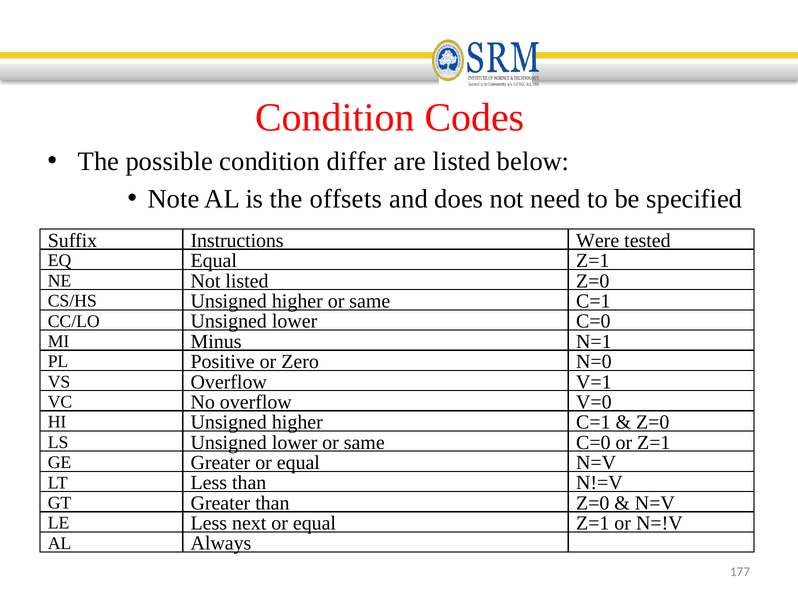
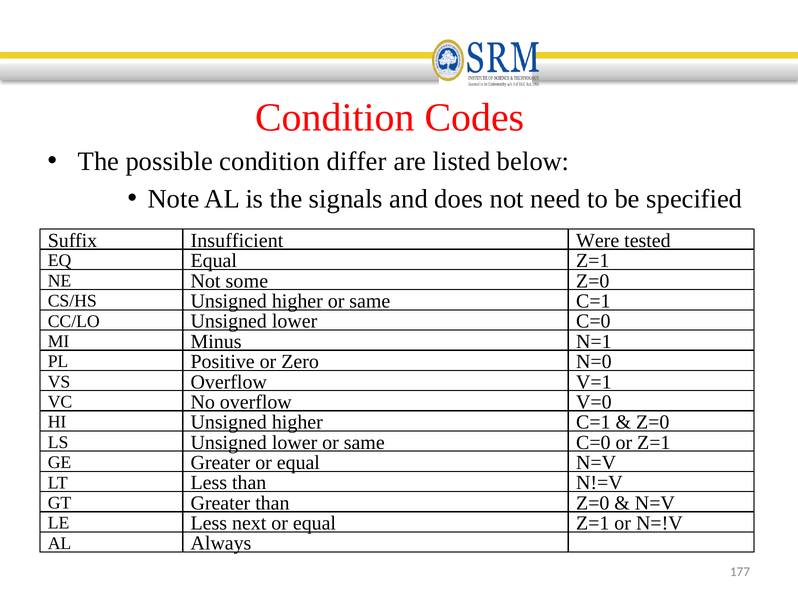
offsets: offsets -> signals (346, 199)
Instructions: Instructions -> Insufficient (237, 240)
Not listed: listed -> some (247, 281)
